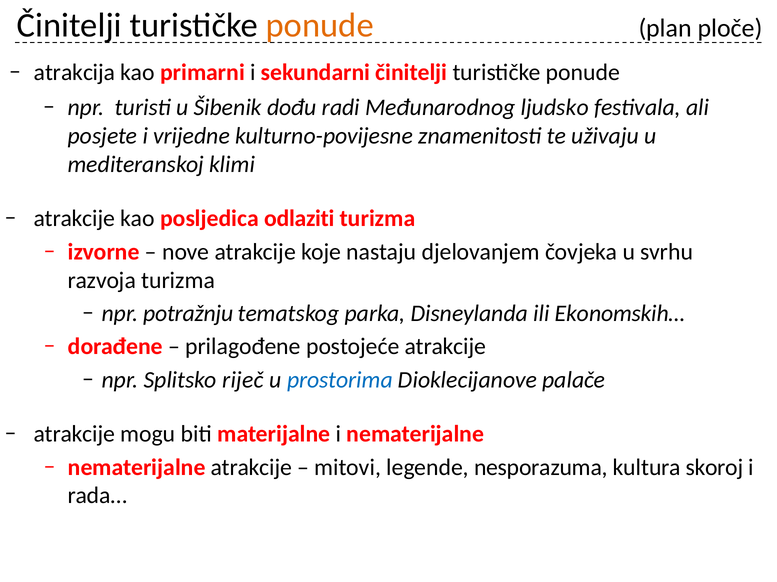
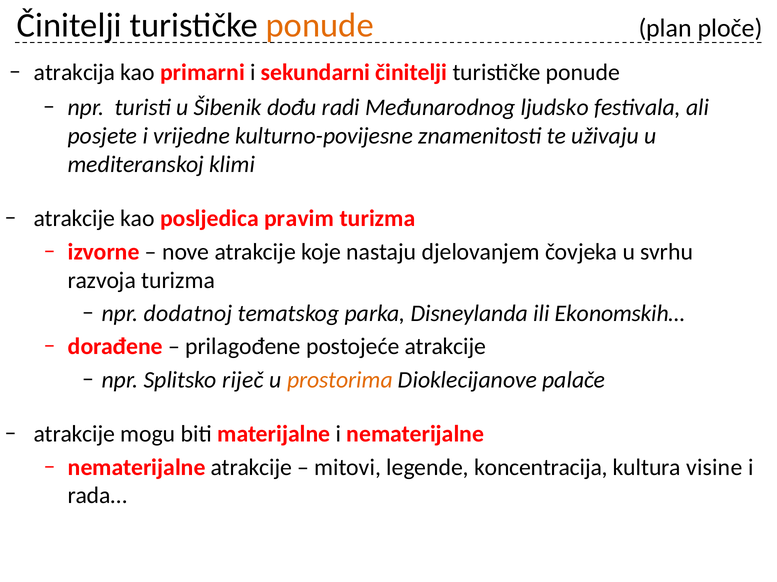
odlaziti: odlaziti -> pravim (299, 219)
potražnju: potražnju -> dodatnoj (188, 314)
prostorima colour: blue -> orange (340, 380)
nesporazuma: nesporazuma -> koncentracija (541, 468)
skoroj: skoroj -> visine (714, 468)
